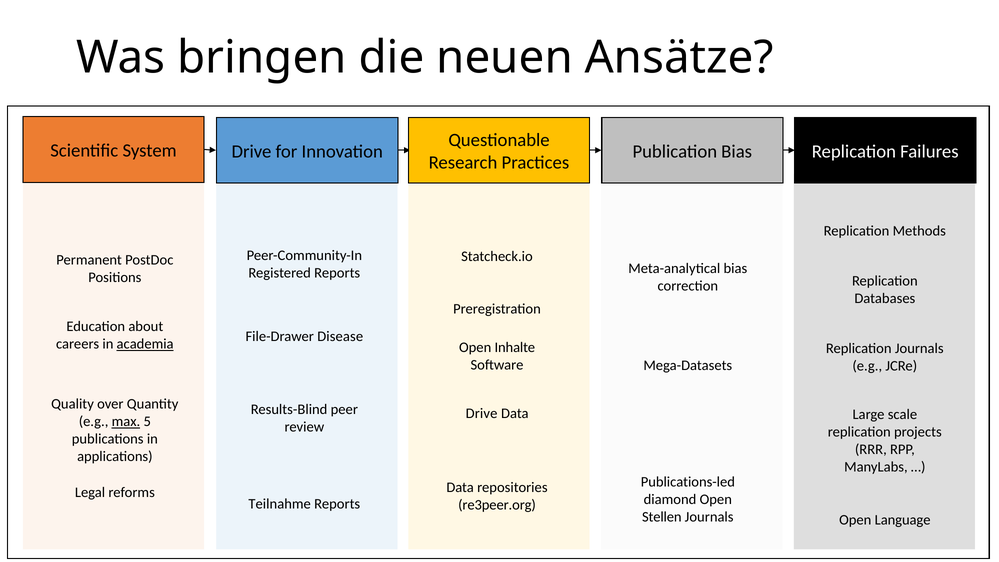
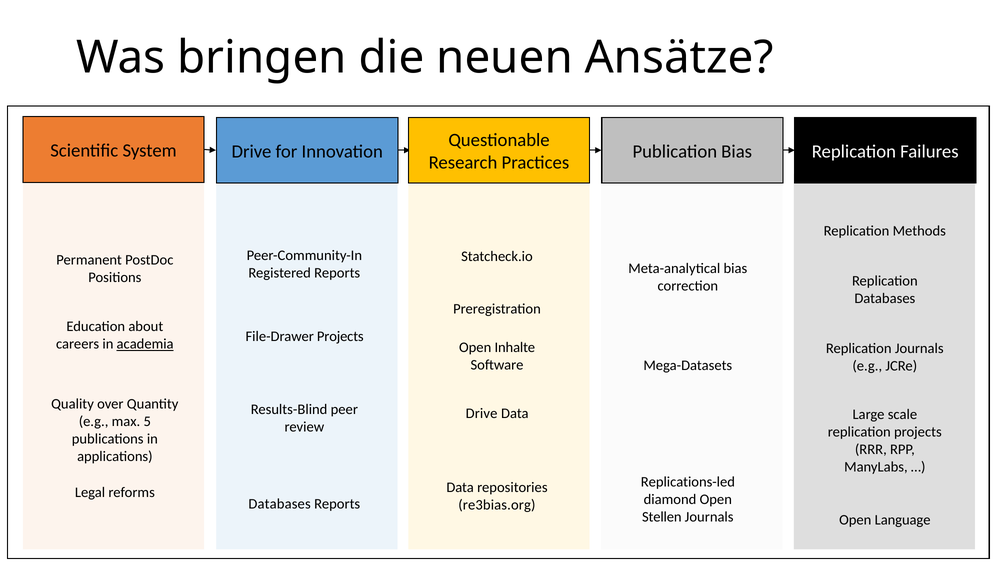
File-Drawer Disease: Disease -> Projects (340, 336)
max underline: present -> none (126, 422)
Publications-led: Publications-led -> Replications-led (688, 482)
Teilnahme: Teilnahme -> Databases (280, 504)
re3peer.org: re3peer.org -> re3bias.org (497, 505)
